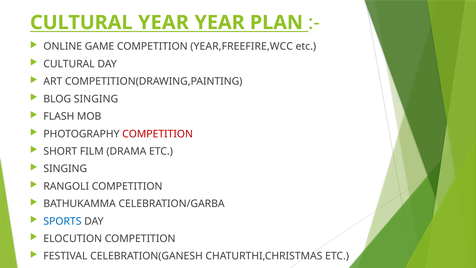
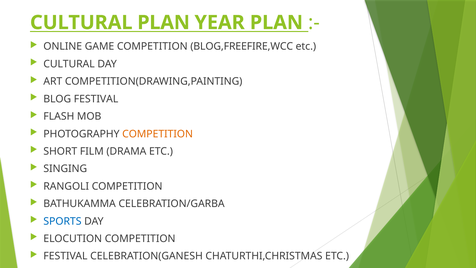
CULTURAL YEAR: YEAR -> PLAN (164, 23)
YEAR,FREEFIRE,WCC: YEAR,FREEFIRE,WCC -> BLOG,FREEFIRE,WCC (242, 47)
BLOG SINGING: SINGING -> FESTIVAL (96, 99)
COMPETITION colour: red -> orange (158, 134)
